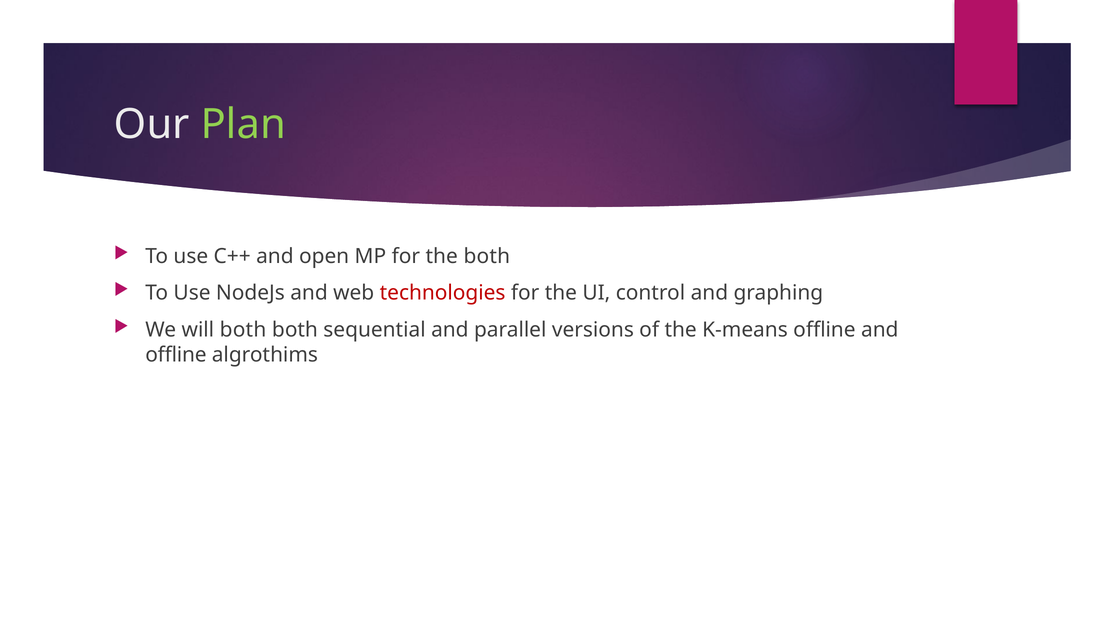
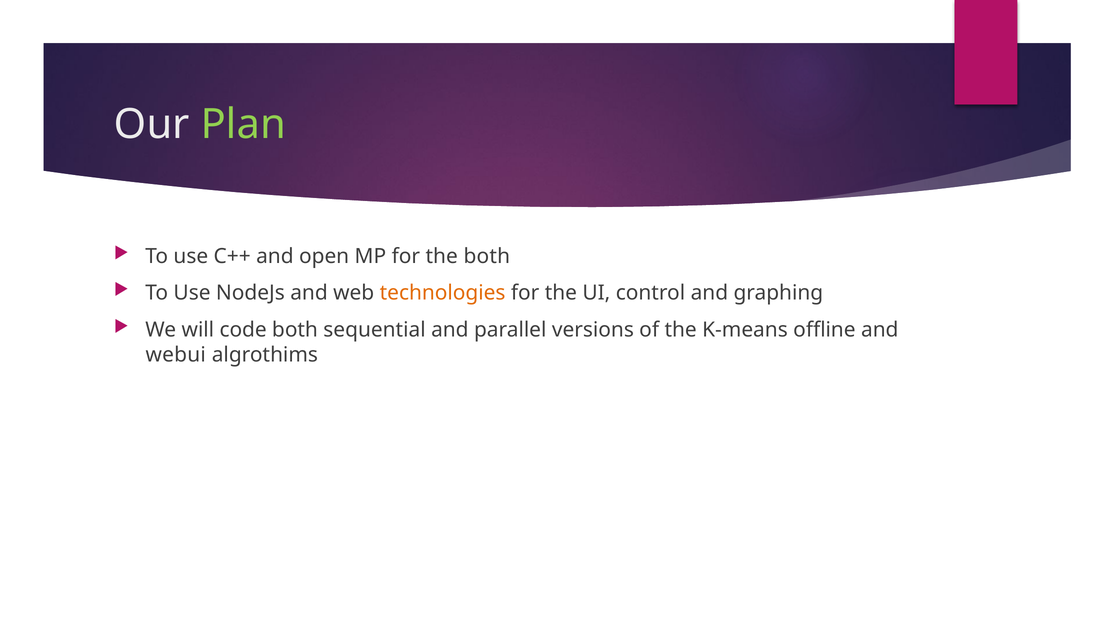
technologies colour: red -> orange (443, 293)
will both: both -> code (243, 330)
offline: offline -> webui (176, 355)
